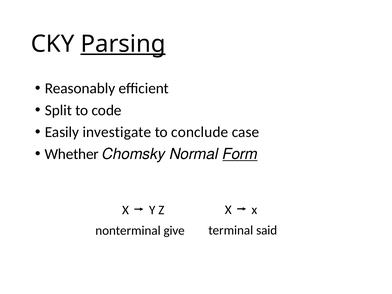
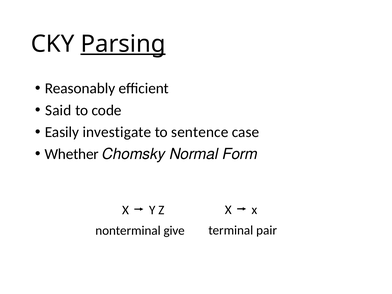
Split: Split -> Said (58, 110)
conclude: conclude -> sentence (200, 132)
Form underline: present -> none (240, 154)
said: said -> pair (267, 230)
